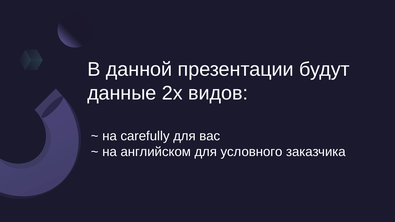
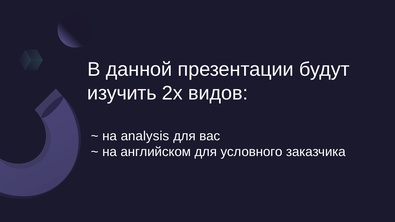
данные: данные -> изучить (122, 93)
carefully: carefully -> analysis (145, 136)
